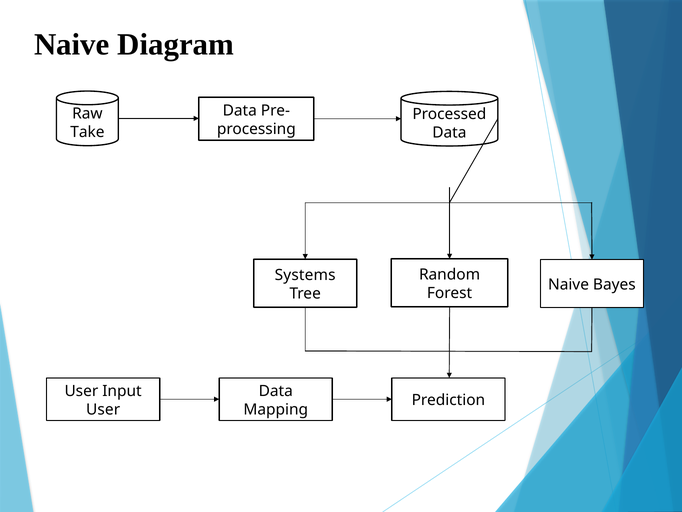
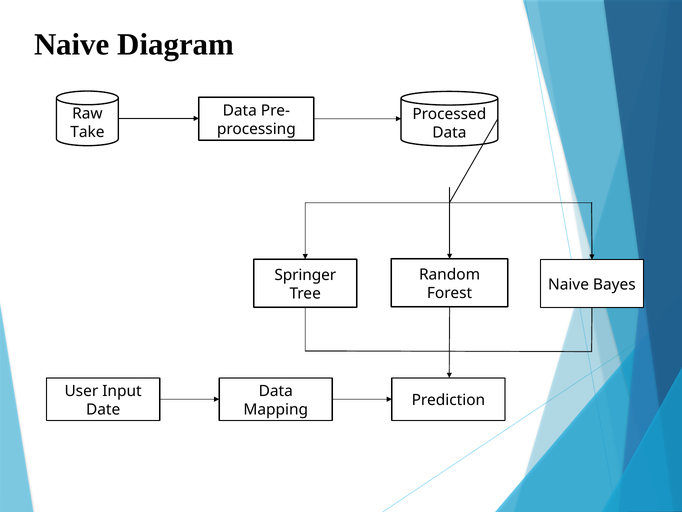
Systems: Systems -> Springer (305, 275)
User: User -> Date (103, 409)
